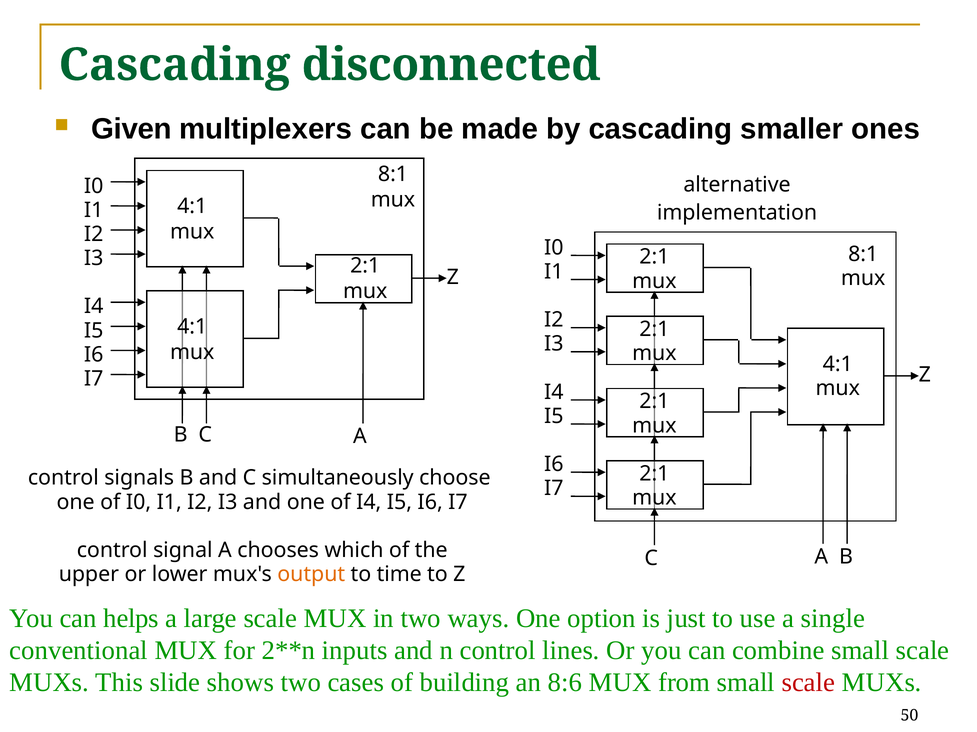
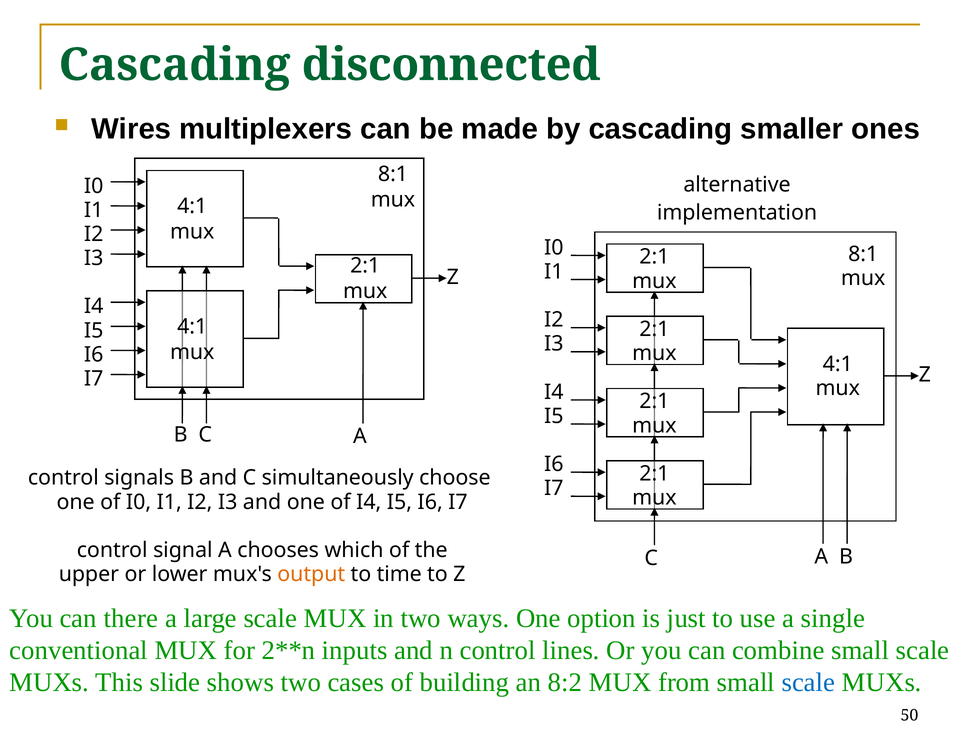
Given: Given -> Wires (131, 129)
helps: helps -> there (131, 618)
8:6: 8:6 -> 8:2 (565, 683)
scale colour: red -> blue (808, 683)
